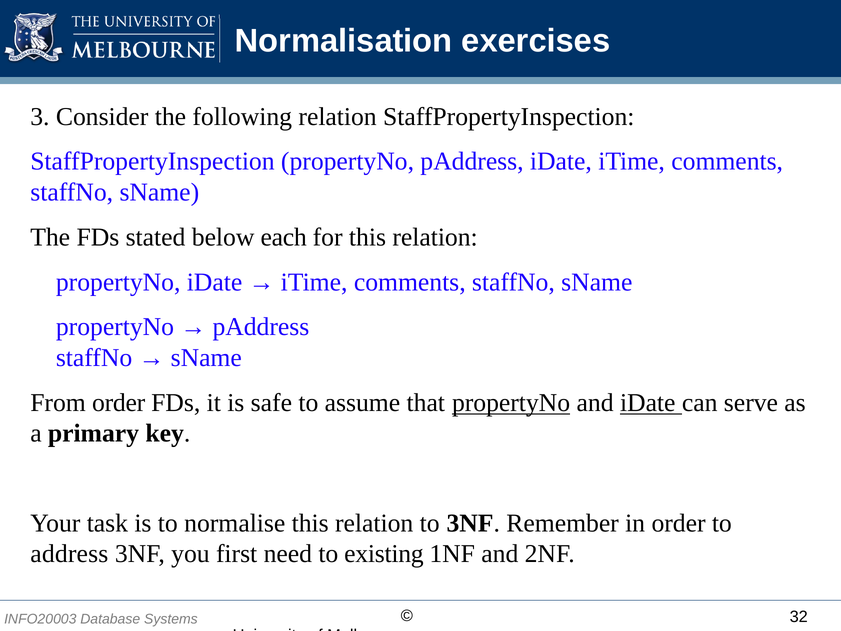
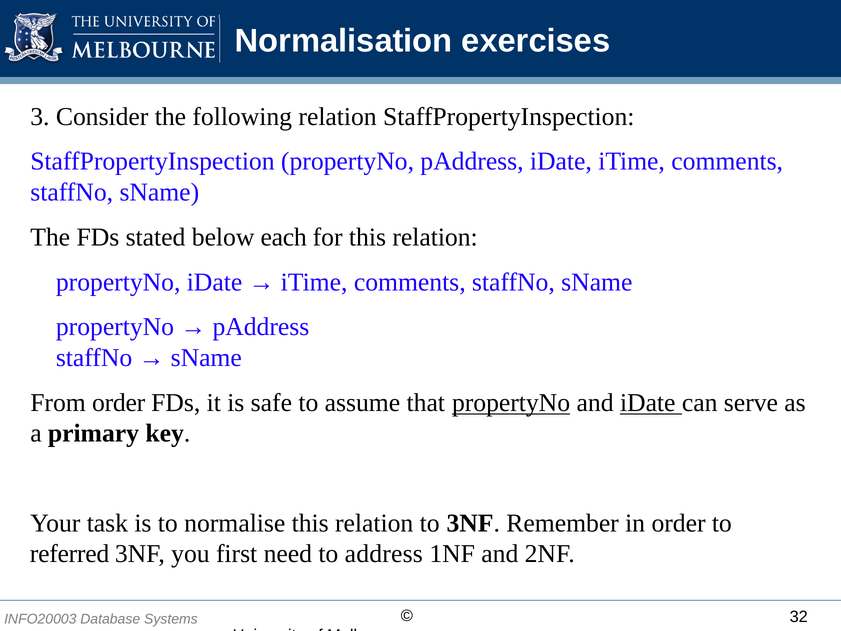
address: address -> referred (70, 554)
existing: existing -> address (384, 554)
